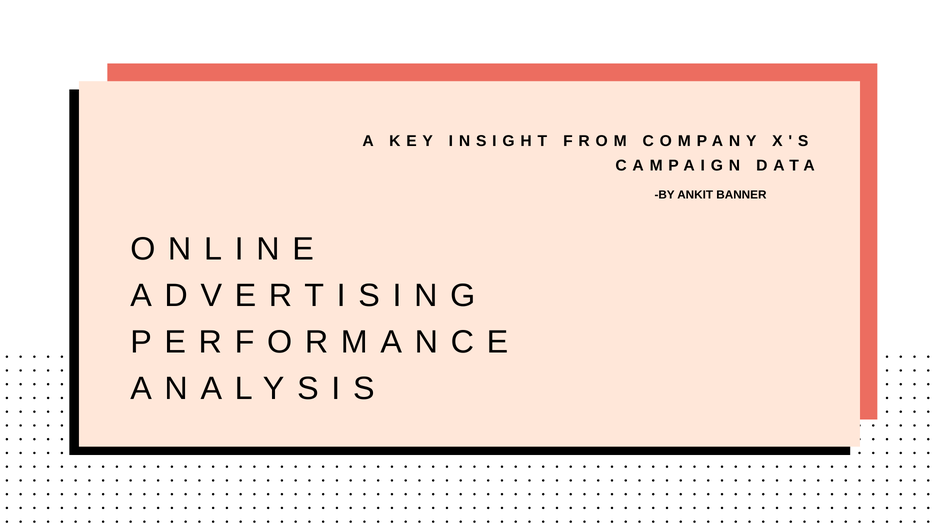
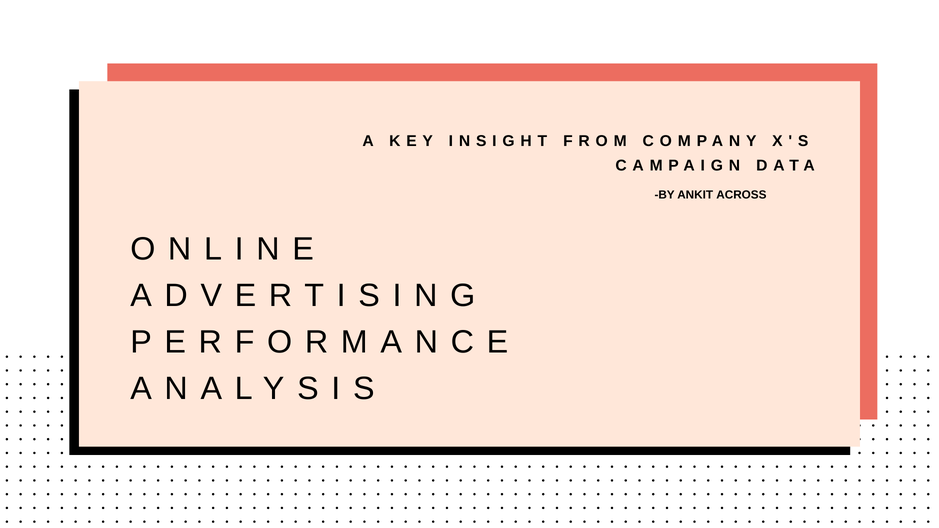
BANNER: BANNER -> ACROSS (741, 195)
